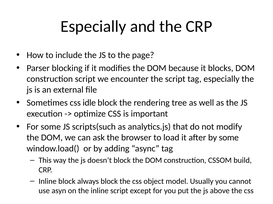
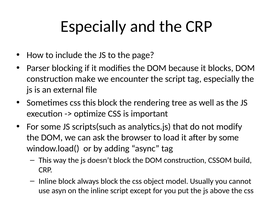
construction script: script -> make (85, 79)
css idle: idle -> this (89, 103)
